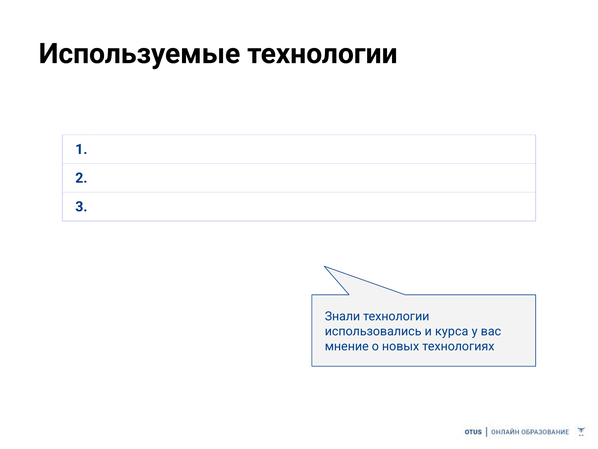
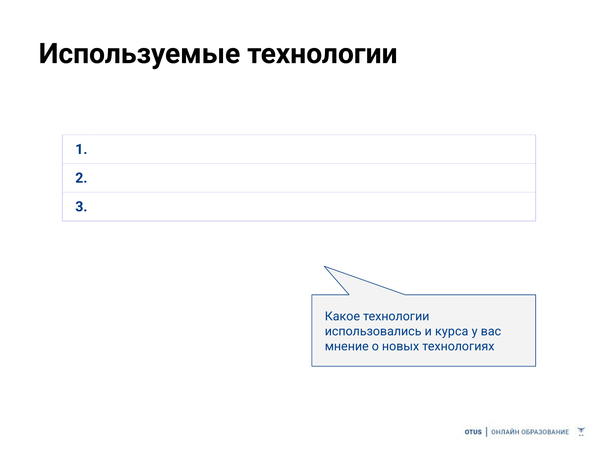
Знали: Знали -> Какое (342, 316)
